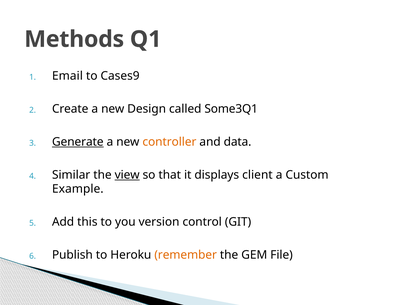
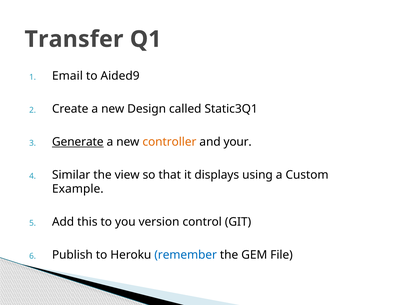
Methods: Methods -> Transfer (74, 39)
Cases9: Cases9 -> Aided9 (120, 76)
Some3Q1: Some3Q1 -> Static3Q1 (231, 109)
data: data -> your (238, 142)
view underline: present -> none (127, 174)
client: client -> using (257, 174)
remember colour: orange -> blue (186, 255)
